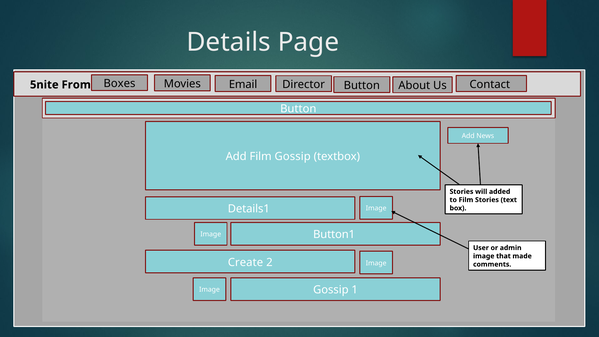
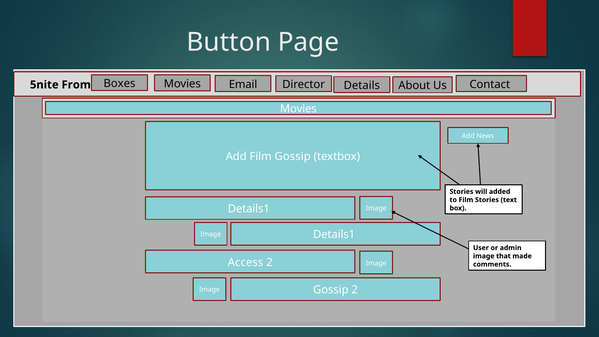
Details: Details -> Button (229, 42)
Director Button: Button -> Details (362, 85)
Button: Button -> Movies (298, 109)
Button1: Button1 -> Details1 (334, 235)
Create: Create -> Access (246, 262)
Gossip 1: 1 -> 2 (355, 290)
